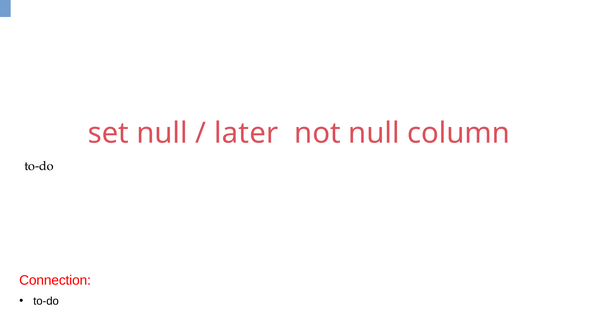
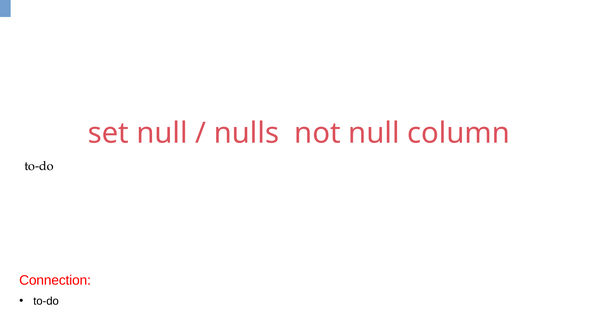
later: later -> nulls (246, 133)
